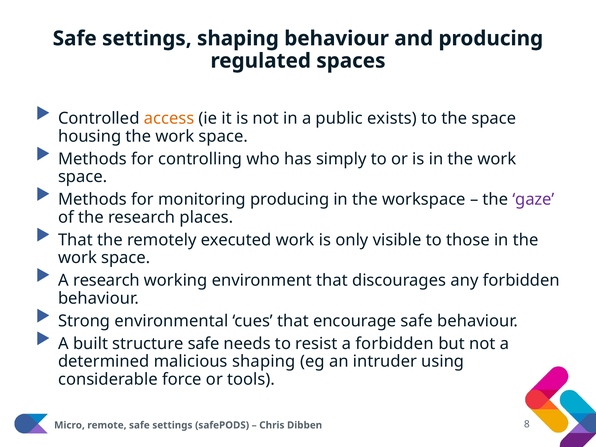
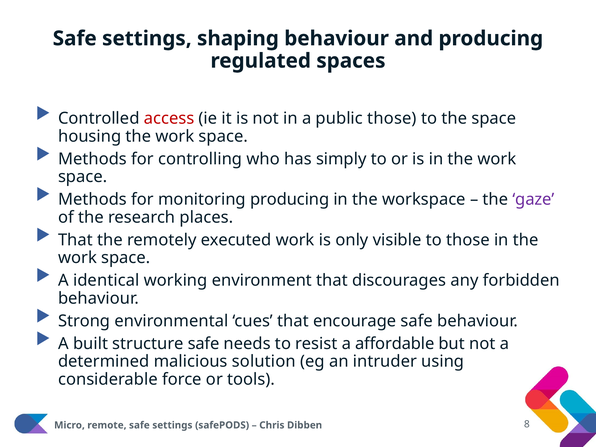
access colour: orange -> red (169, 118)
public exists: exists -> those (392, 118)
A research: research -> identical (106, 280)
a forbidden: forbidden -> affordable (395, 344)
malicious shaping: shaping -> solution (264, 362)
